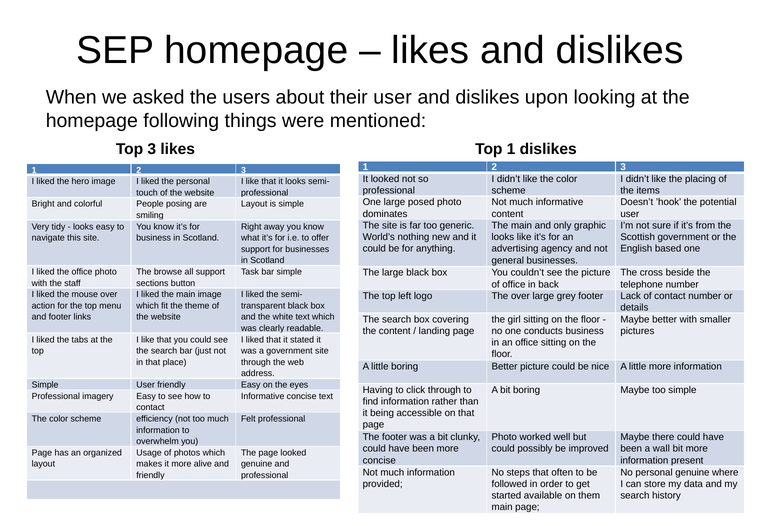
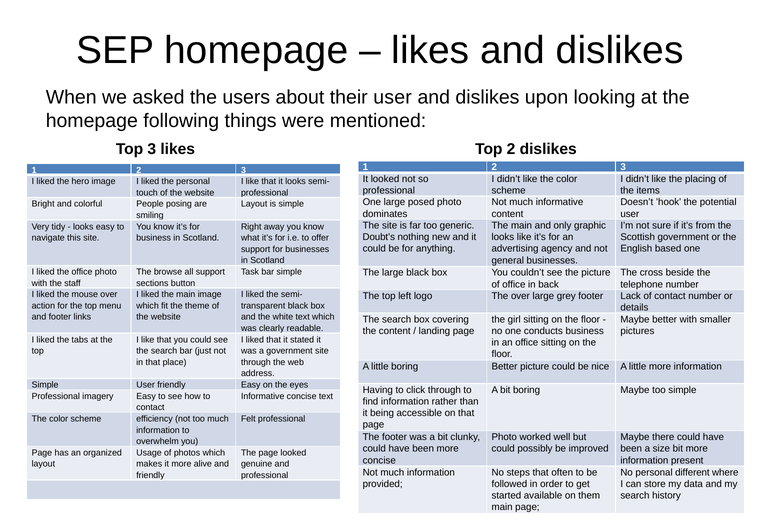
Top 1: 1 -> 2 (511, 149)
World’s: World’s -> Doubt’s (379, 237)
wall: wall -> size (661, 449)
personal genuine: genuine -> different (692, 472)
